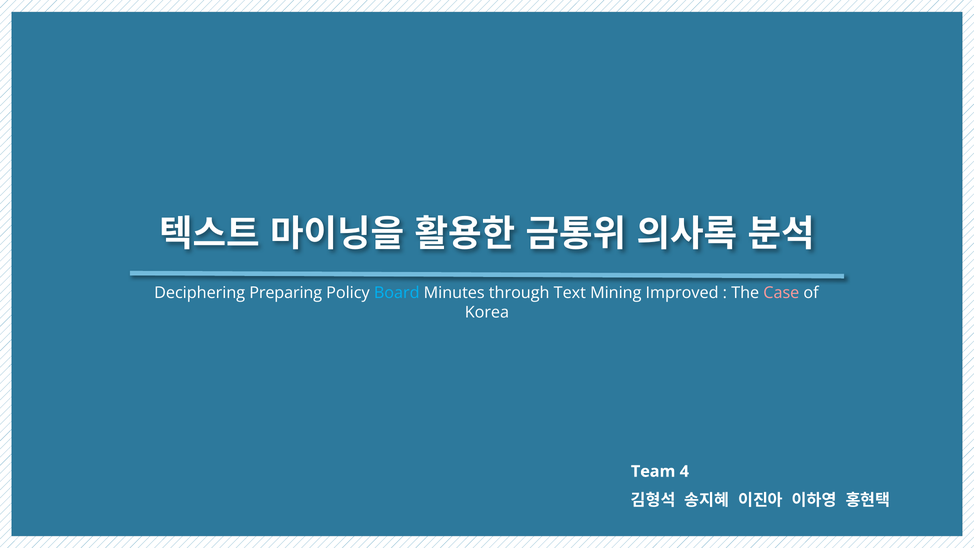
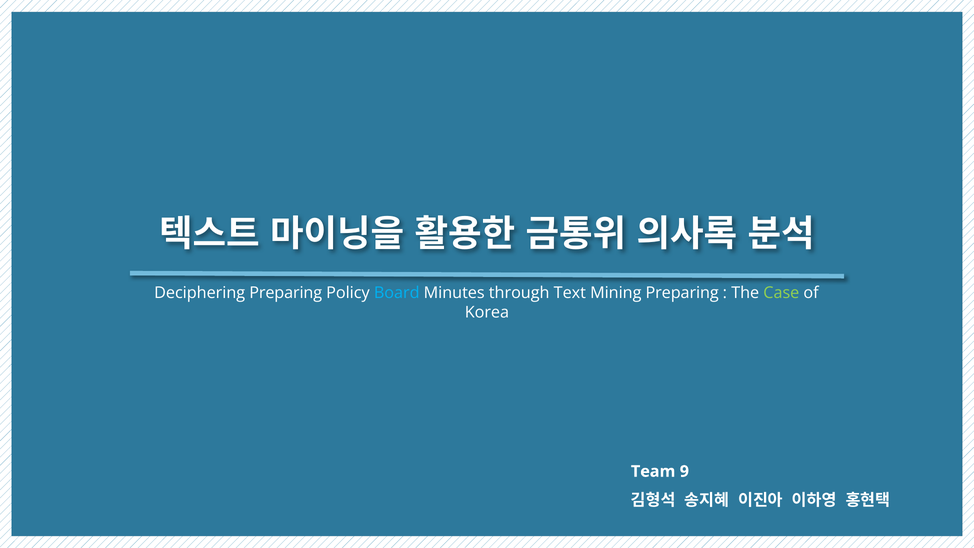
Mining Improved: Improved -> Preparing (682, 293)
Case colour: pink -> light green (781, 293)
4: 4 -> 9 (684, 471)
